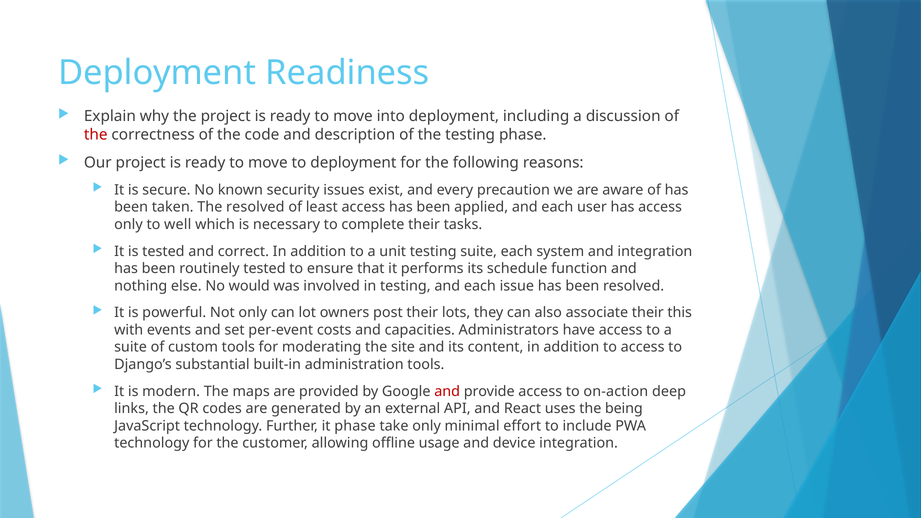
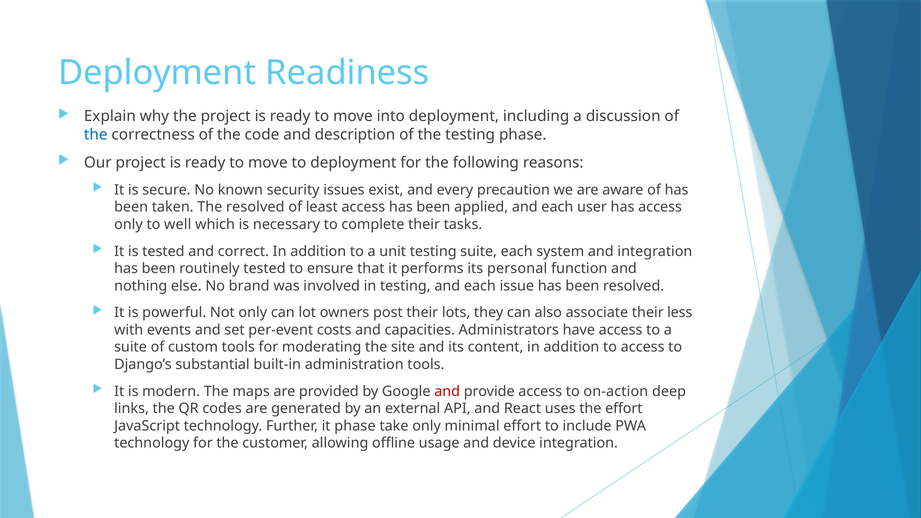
the colour: red -> blue (96, 135)
schedule: schedule -> personal (517, 269)
would: would -> brand (249, 286)
this: this -> less (680, 313)
the being: being -> effort (624, 409)
